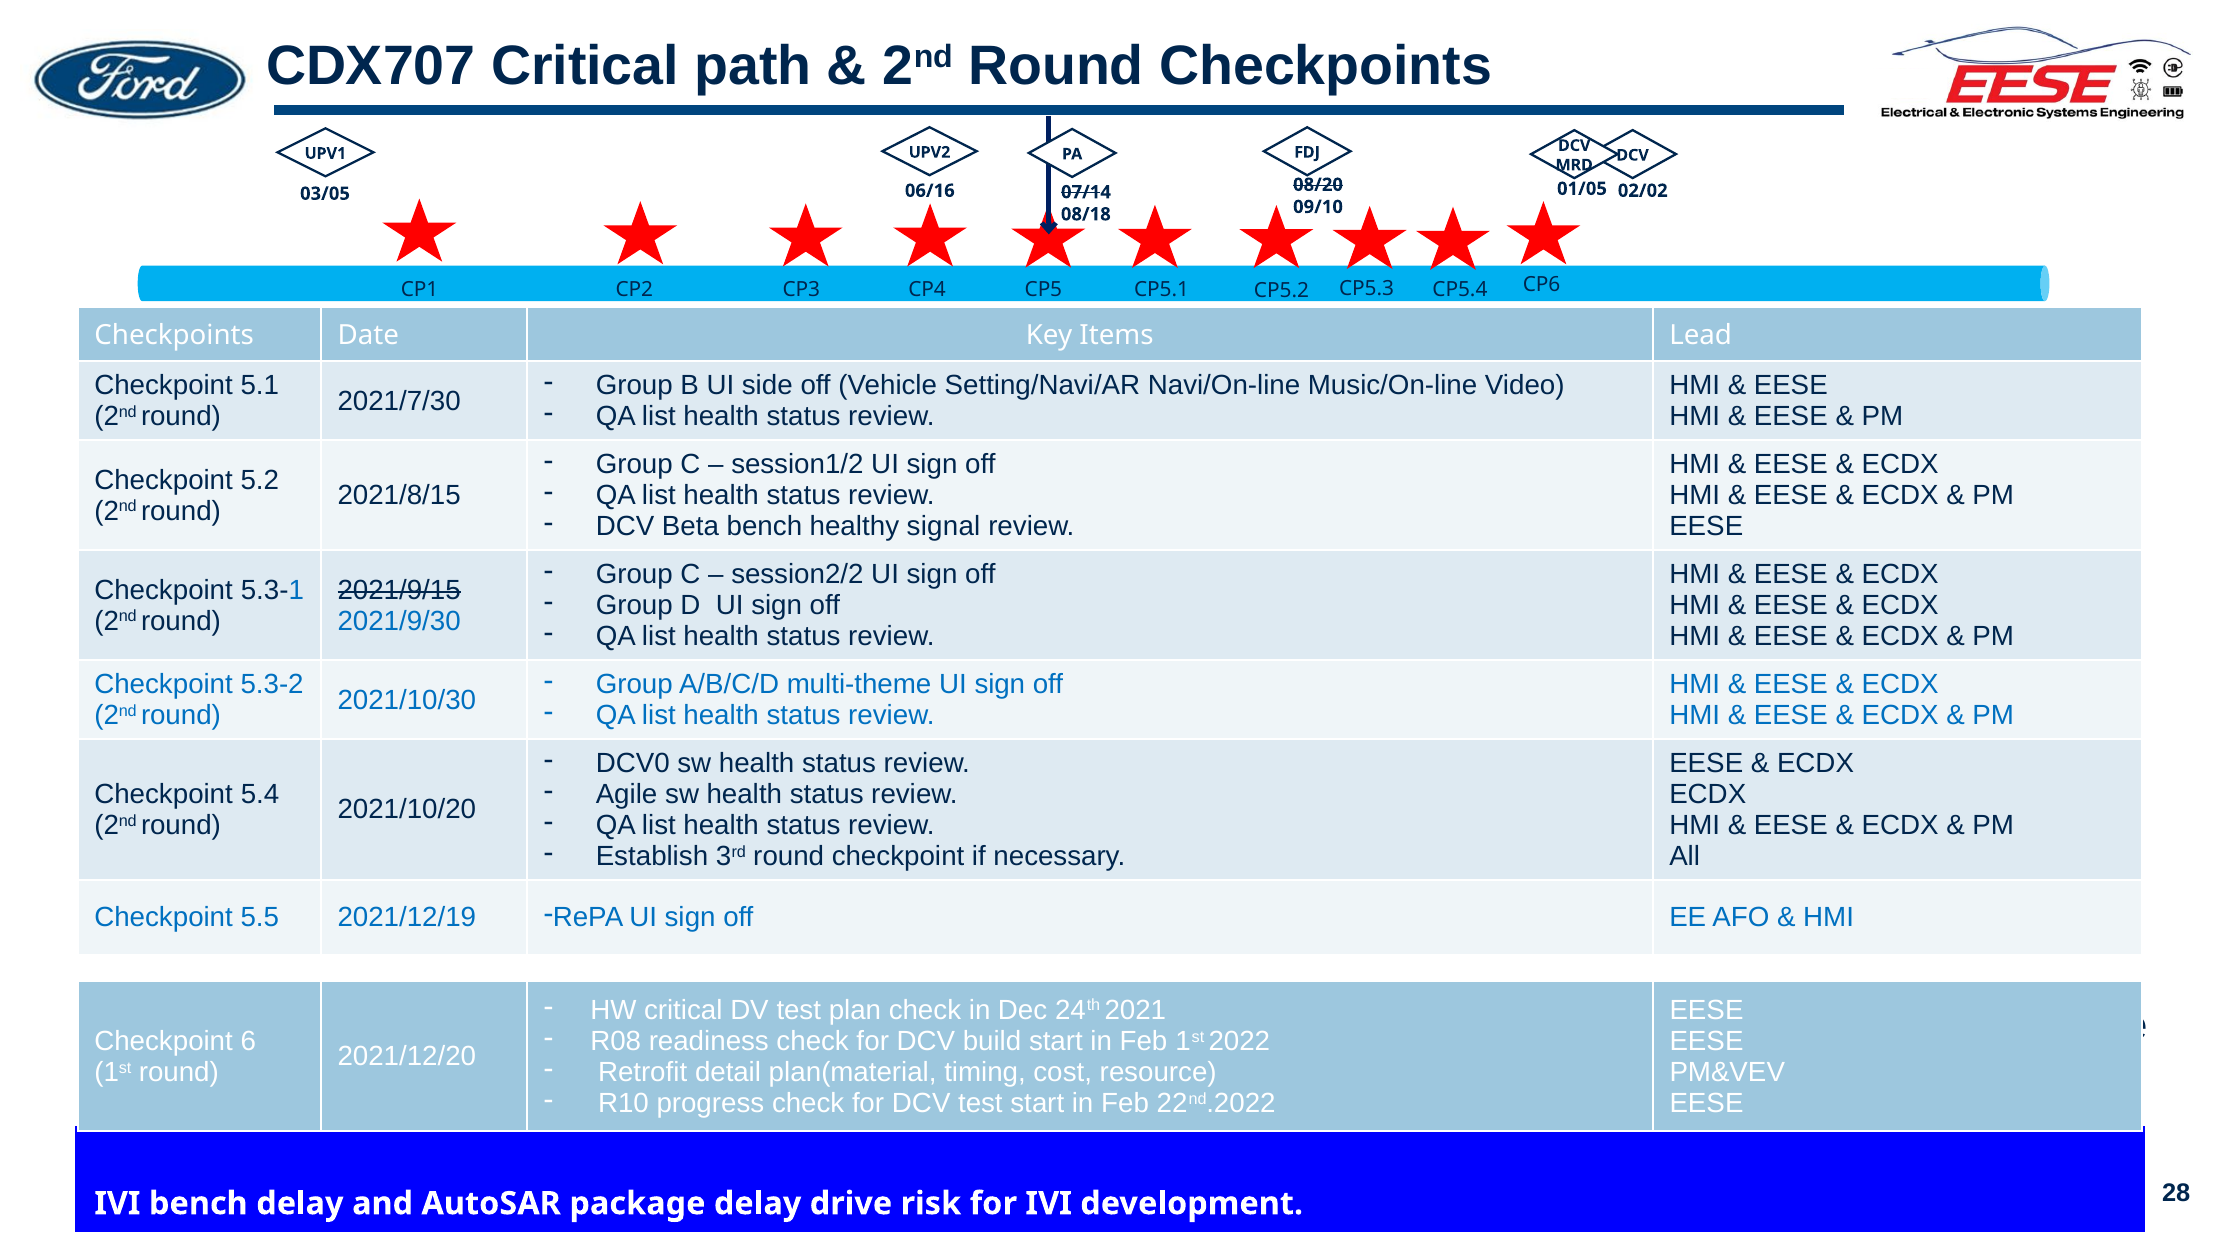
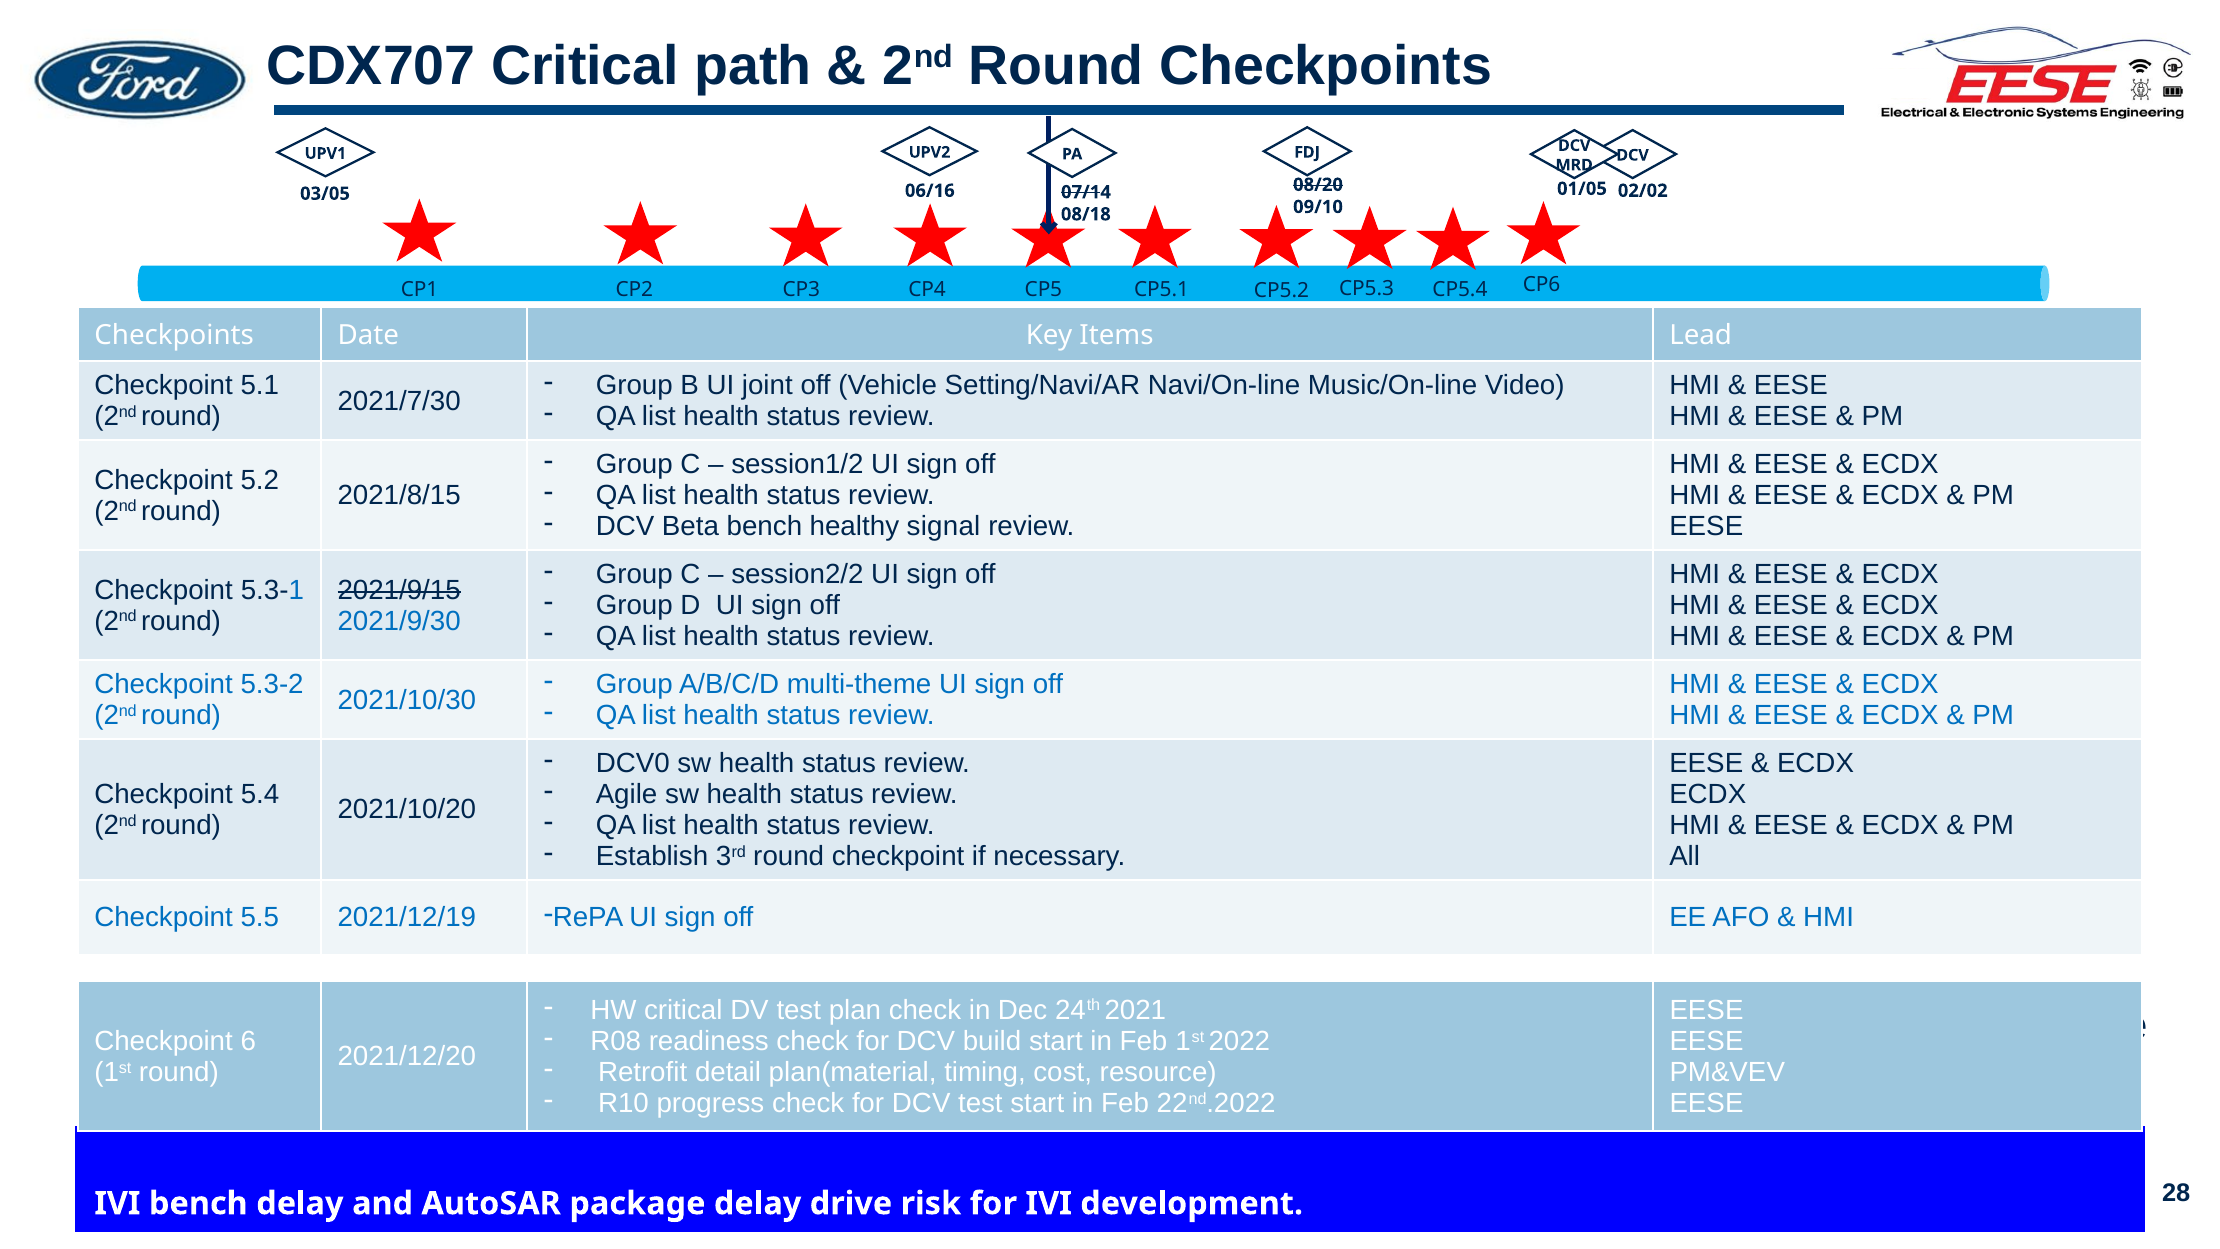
side: side -> joint (767, 385)
